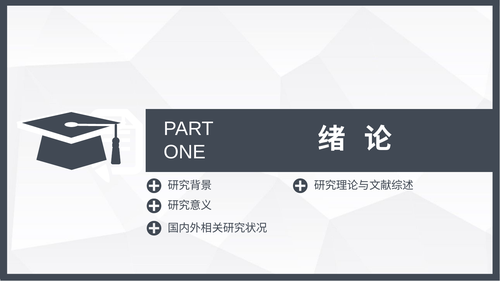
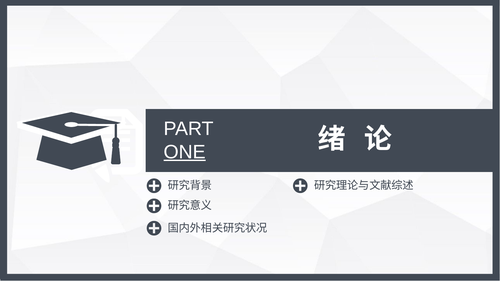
ONE underline: none -> present (185, 152)
